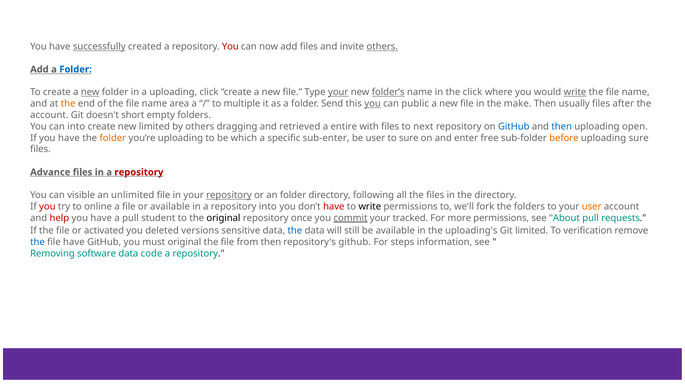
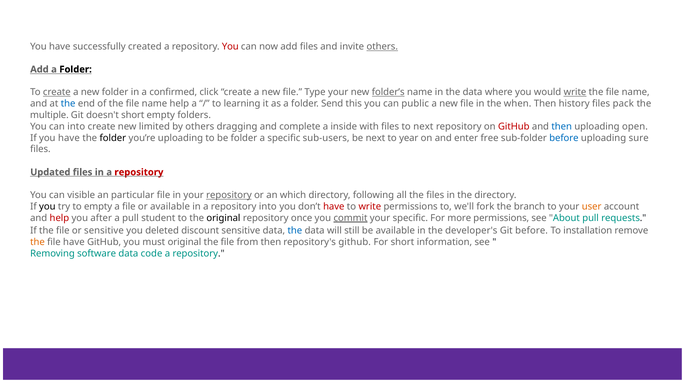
successfully underline: present -> none (99, 47)
Folder colour: blue -> black (76, 69)
create underline: none -> present (57, 92)
new underline: present -> none (90, 92)
a uploading: uploading -> confirmed (173, 92)
your underline: present -> none (338, 92)
in the click: click -> data (473, 92)
the colour: orange -> blue (68, 104)
name area: area -> help (179, 104)
multiple: multiple -> learning (242, 104)
you underline: present -> none (373, 104)
make: make -> when (518, 104)
usually: usually -> history (574, 104)
after: after -> pack (623, 104)
account: account -> multiple (49, 115)
retrieved: retrieved -> complete (300, 127)
entire: entire -> inside (344, 127)
GitHub colour: blue -> red (514, 127)
folder colour: orange -> black (113, 138)
be which: which -> folder (244, 138)
sub-enter: sub-enter -> sub-users (326, 138)
be user: user -> next (375, 138)
to sure: sure -> year (409, 138)
before colour: orange -> blue (564, 138)
Advance: Advance -> Updated (50, 172)
unlimited: unlimited -> particular (133, 195)
an folder: folder -> which (293, 195)
you colour: red -> black (47, 207)
to online: online -> empty (98, 207)
write colour: black -> red (370, 207)
the folders: folders -> branch (529, 207)
have: have -> after (101, 218)
your tracked: tracked -> specific (410, 218)
or activated: activated -> sensitive (104, 231)
versions: versions -> discount (200, 231)
uploading's: uploading's -> developer's (471, 231)
Git limited: limited -> before (532, 231)
verification: verification -> installation (588, 231)
the colour: blue -> orange (38, 242)
For steps: steps -> short (402, 242)
